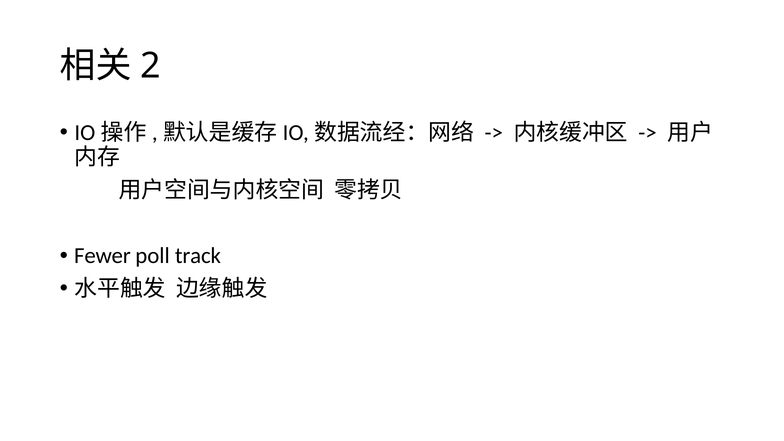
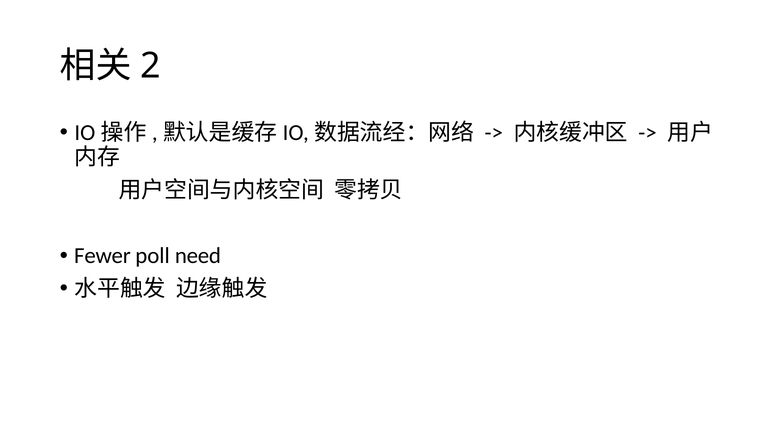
track: track -> need (198, 256)
